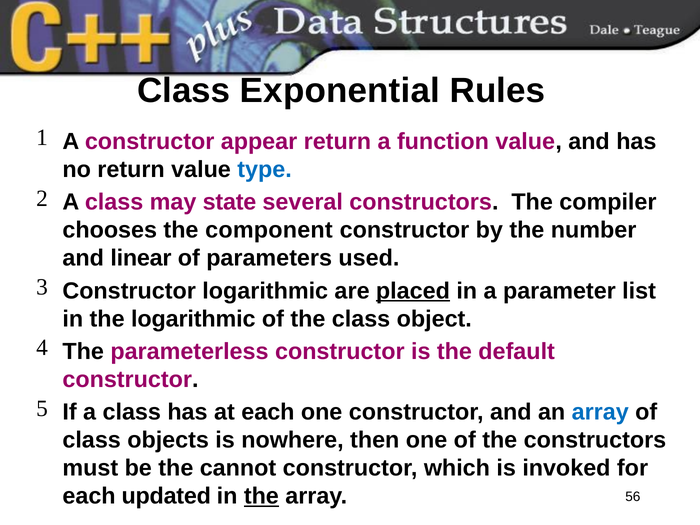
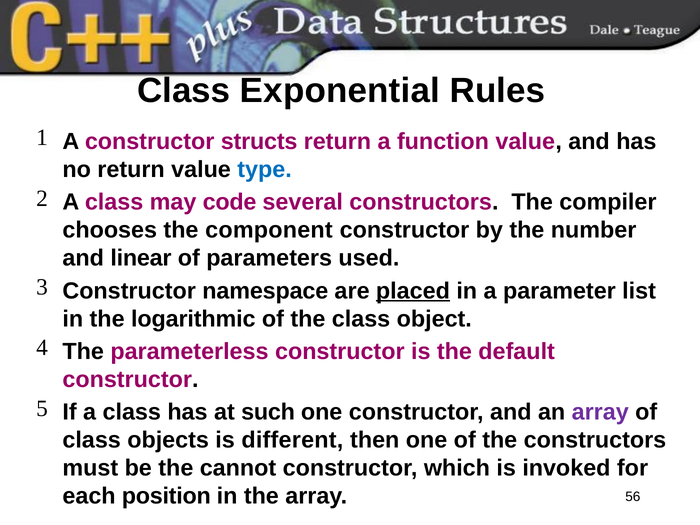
appear: appear -> structs (259, 142)
state: state -> code (230, 202)
Constructor logarithmic: logarithmic -> namespace (265, 291)
at each: each -> such (268, 412)
array colour: blue -> purple (600, 412)
nowhere: nowhere -> different (292, 440)
updated: updated -> position (166, 496)
the underline: present -> none (261, 496)
